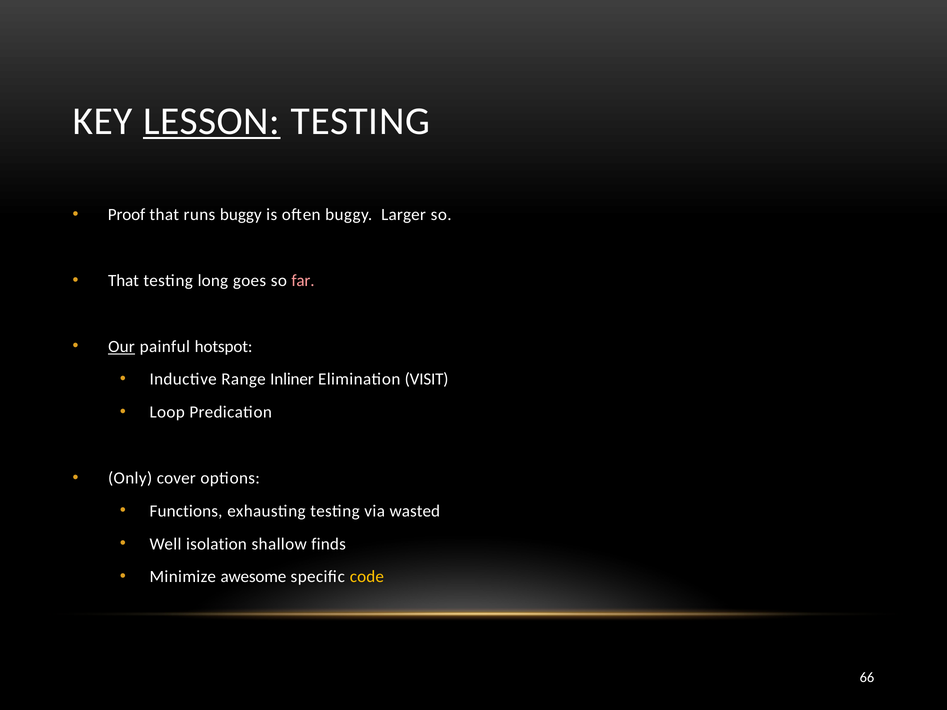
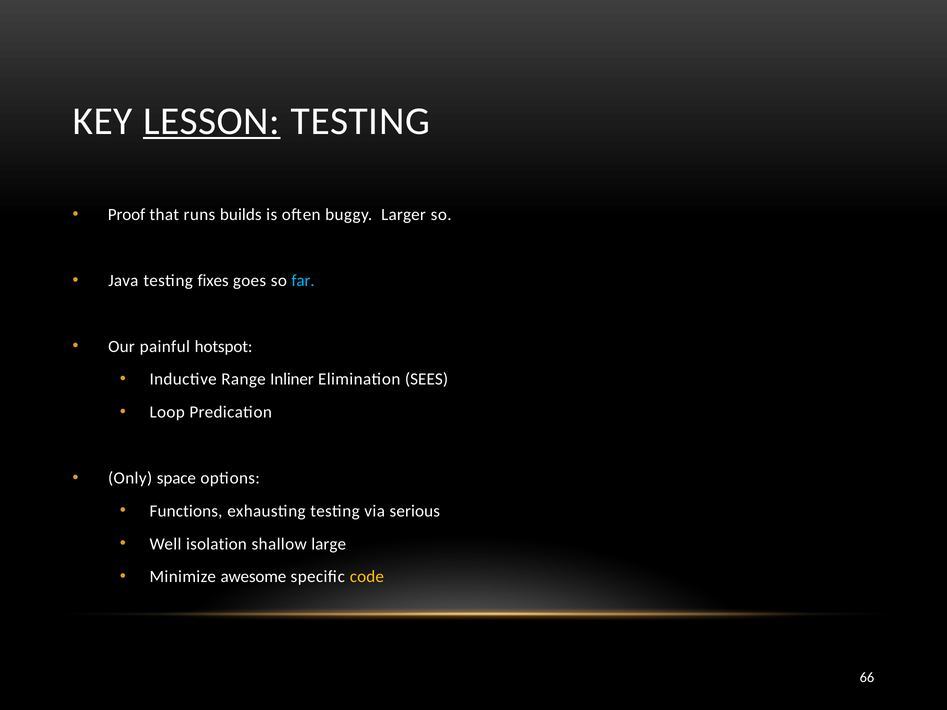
runs buggy: buggy -> builds (241, 215)
That: That -> Java (123, 281)
long: long -> fixes (213, 281)
far colour: pink -> light blue (303, 281)
Our underline: present -> none (122, 347)
VISIT: VISIT -> SEES (427, 379)
cover: cover -> space (176, 478)
wasted: wasted -> serious (415, 511)
finds: finds -> large (329, 544)
